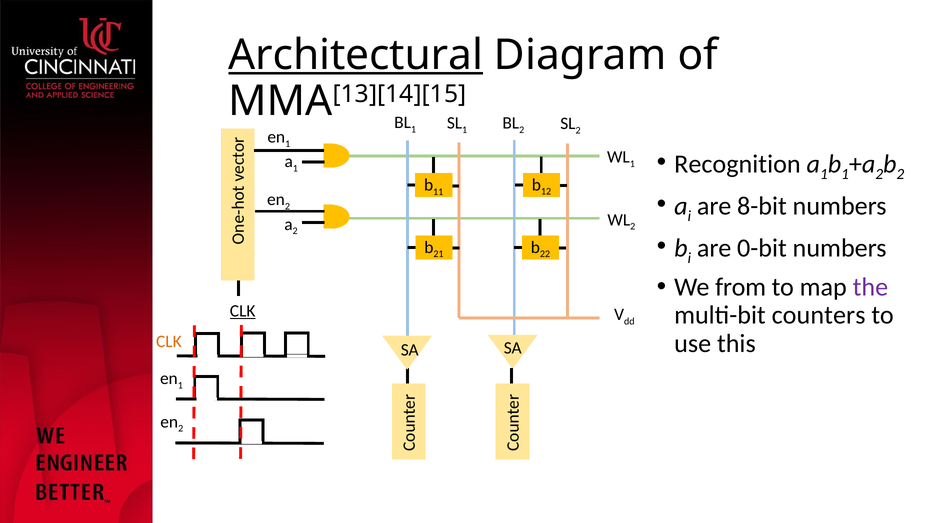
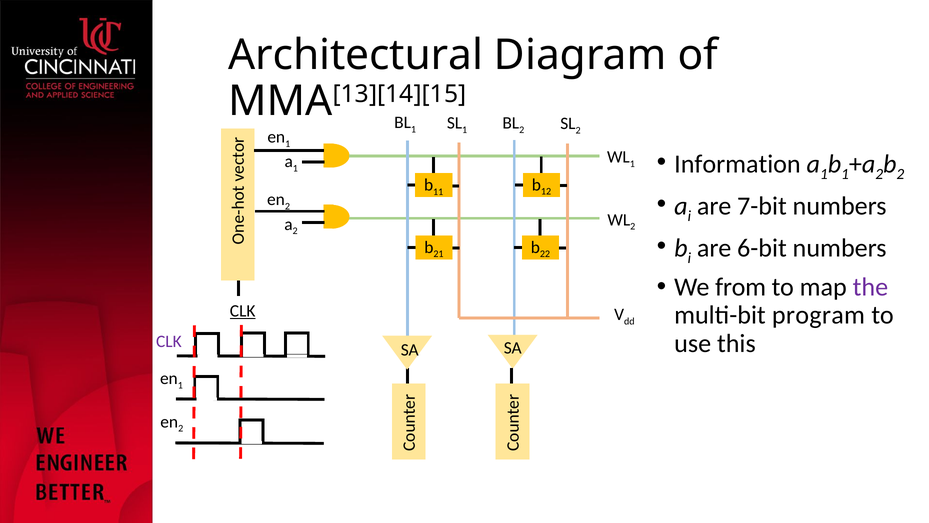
Architectural underline: present -> none (356, 55)
Recognition: Recognition -> Information (737, 164)
8-bit: 8-bit -> 7-bit (762, 206)
0-bit: 0-bit -> 6-bit (762, 248)
counters: counters -> program (818, 315)
CLK colour: orange -> purple (169, 341)
